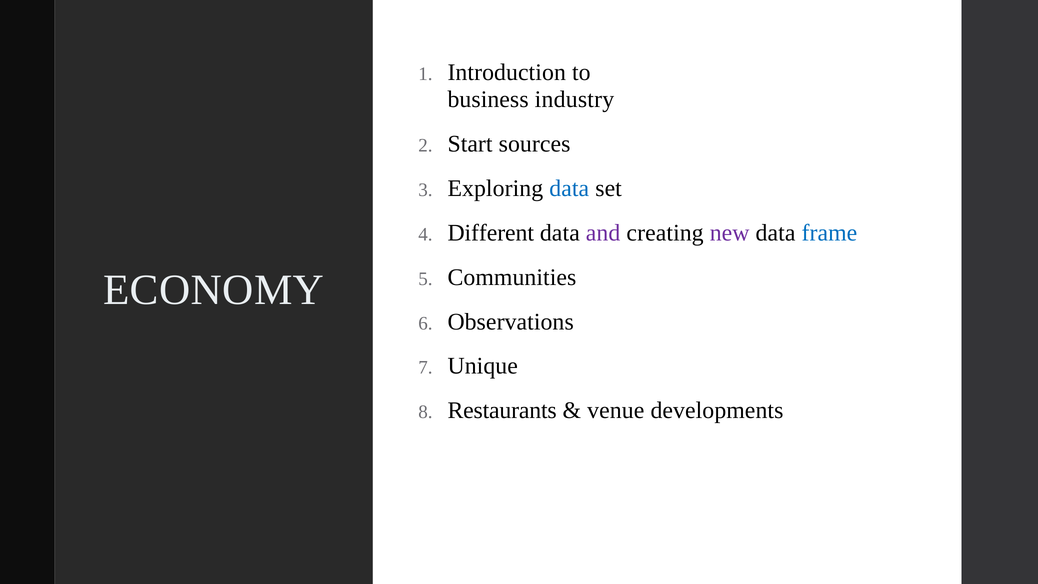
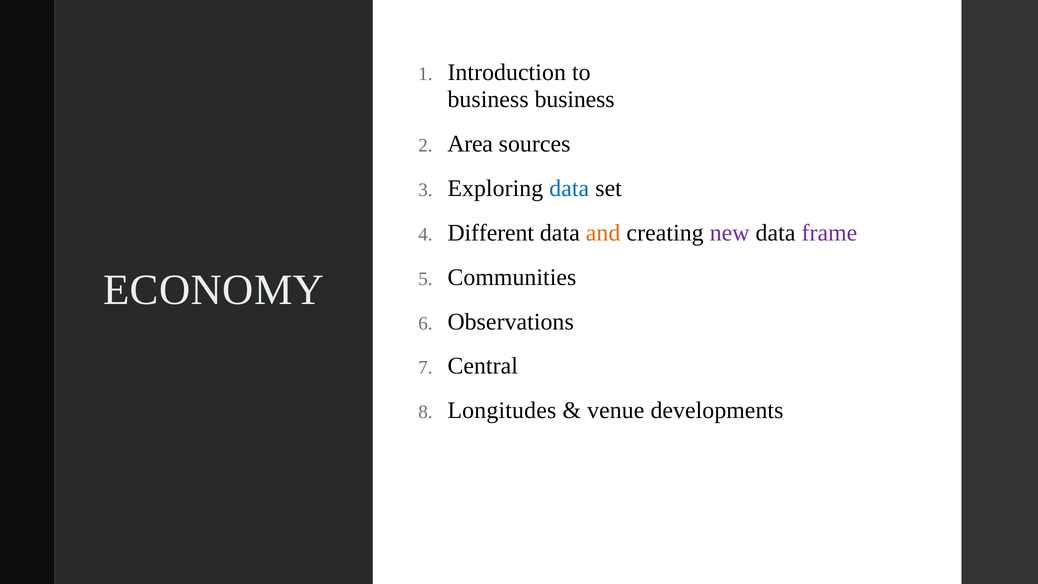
business industry: industry -> business (575, 100)
Start: Start -> Area (470, 144)
and colour: purple -> orange (603, 233)
frame colour: blue -> purple (829, 233)
Unique: Unique -> Central (483, 366)
Restaurants: Restaurants -> Longitudes (502, 410)
